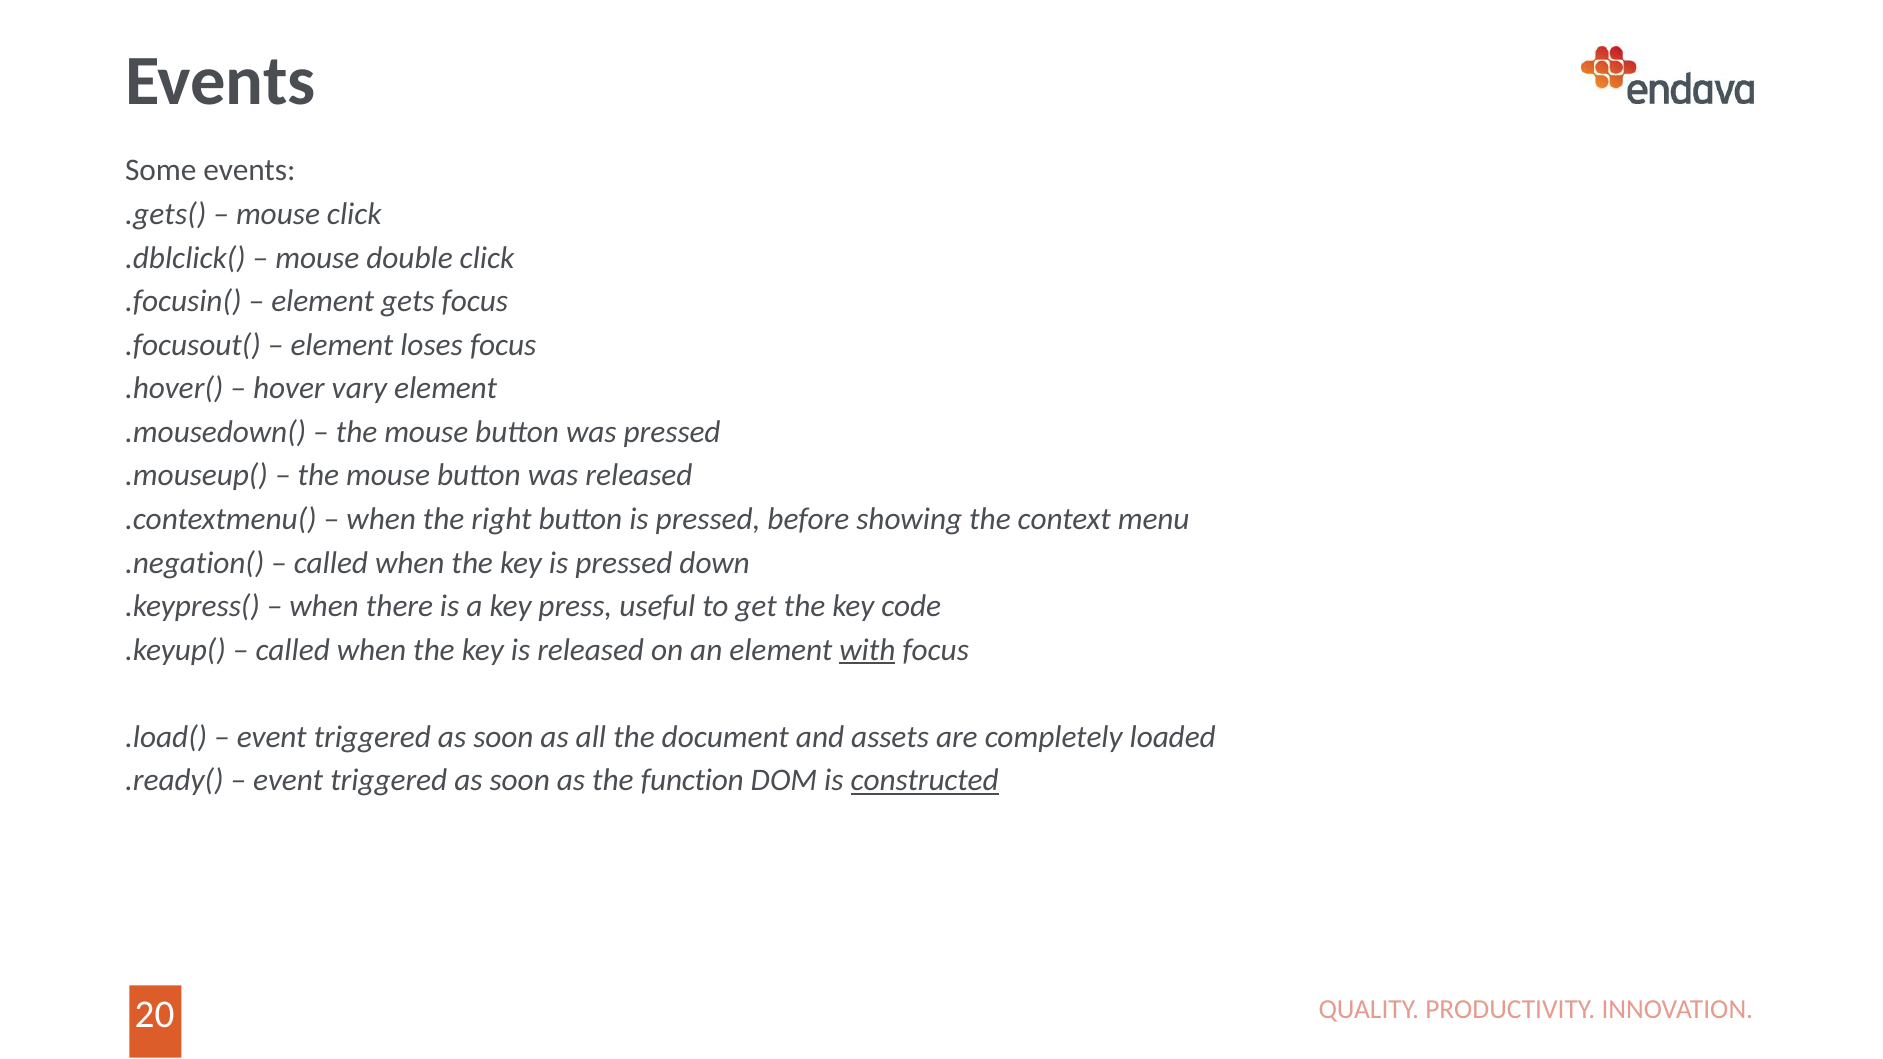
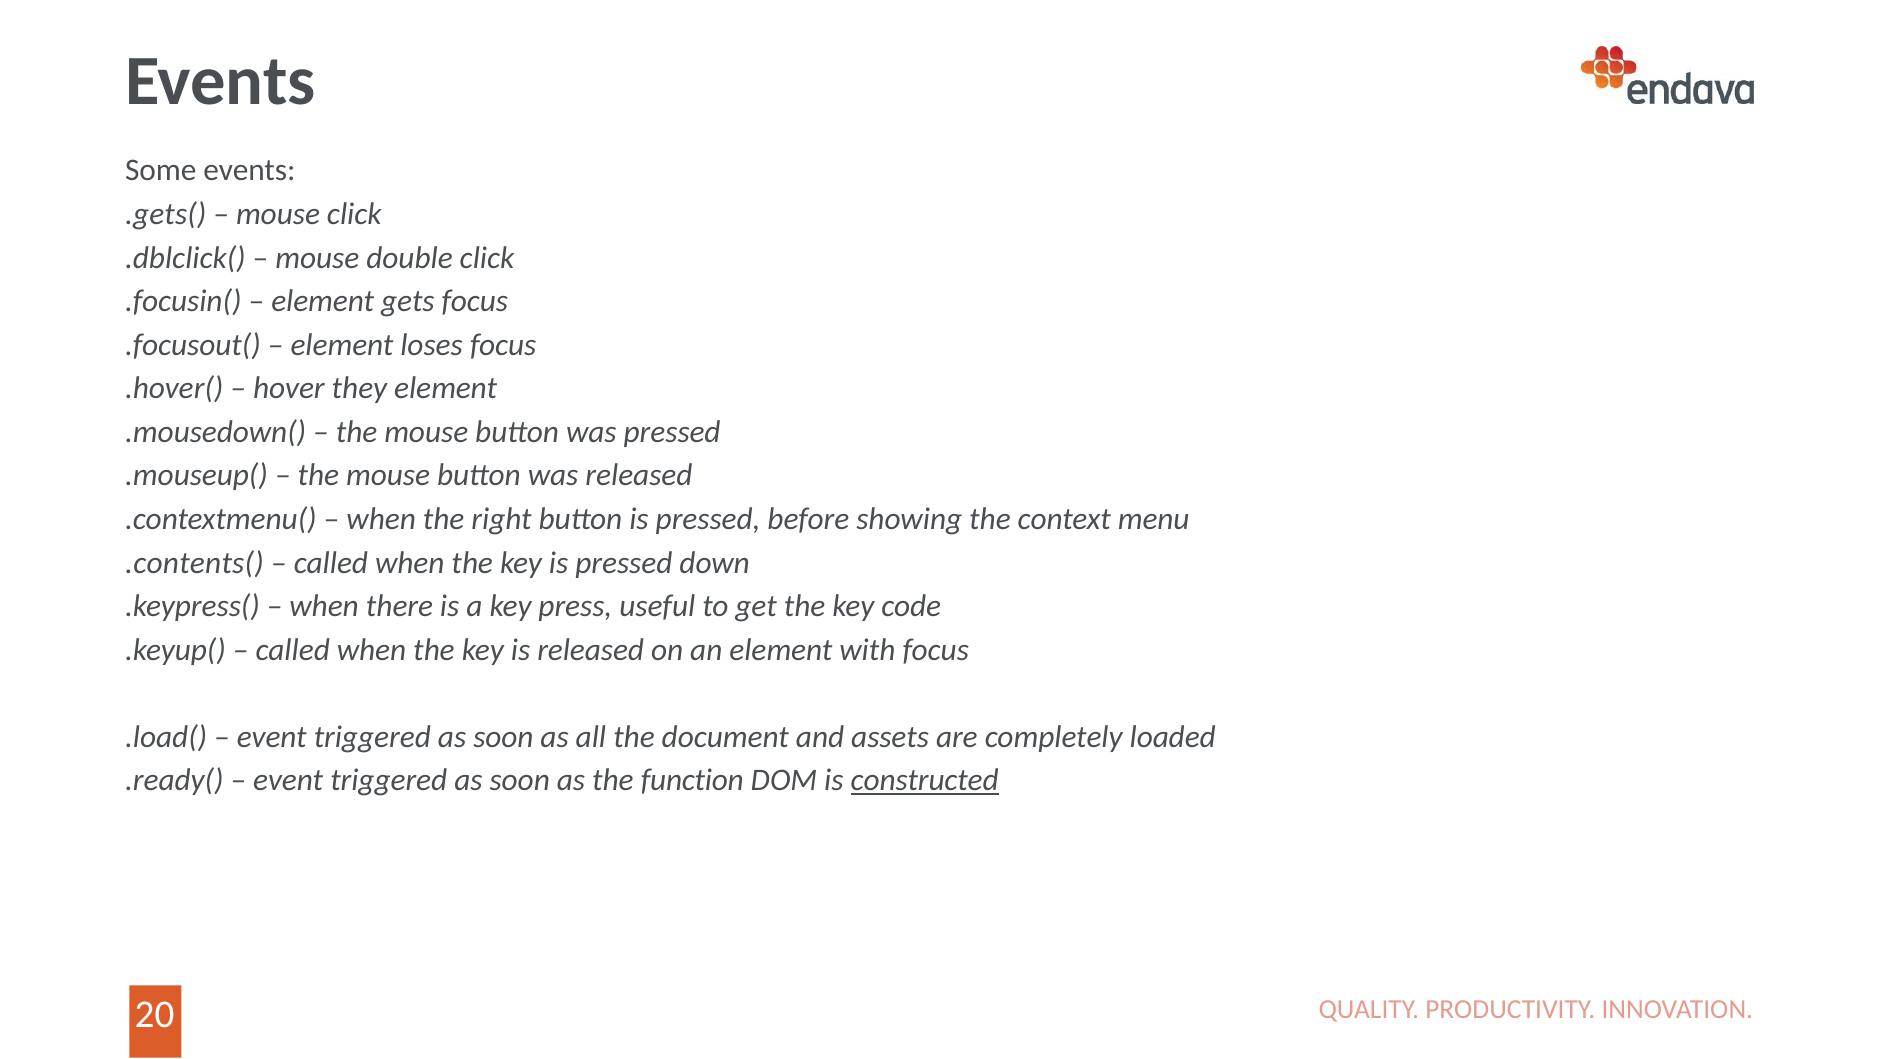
vary: vary -> they (359, 388)
.negation(: .negation( -> .contents( (195, 563)
with underline: present -> none (867, 650)
